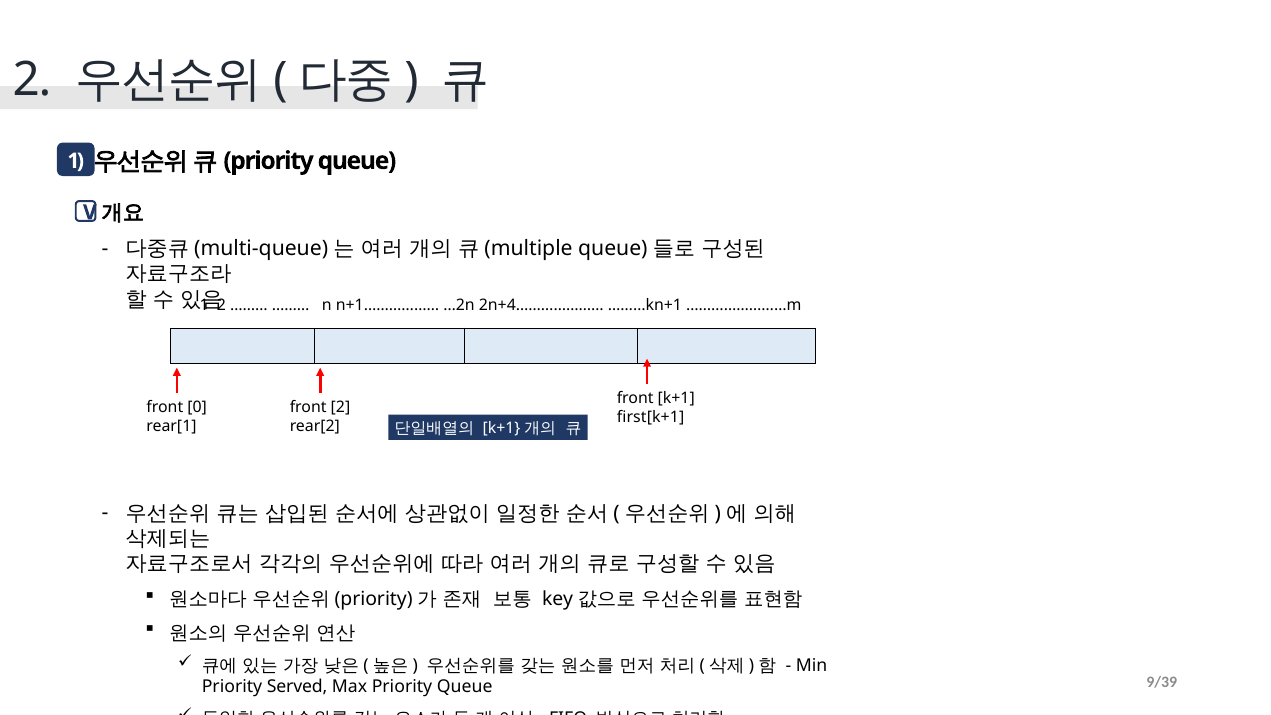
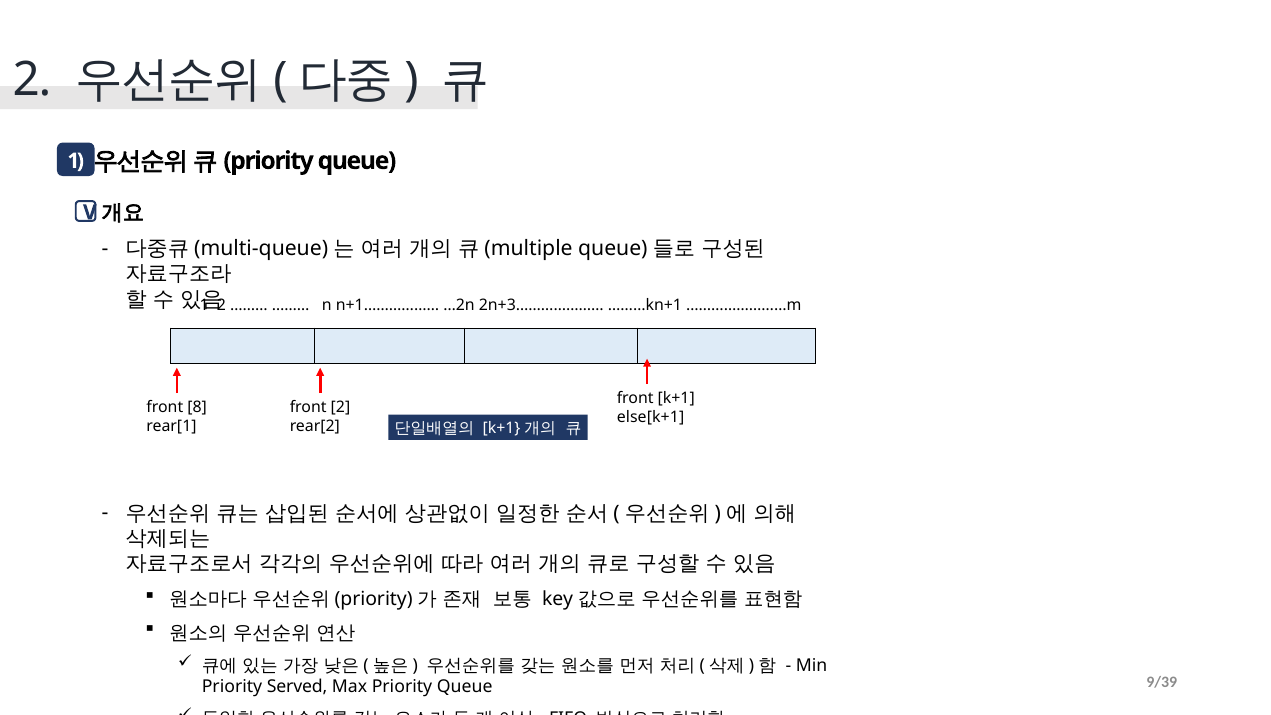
2n+4…………………: 2n+4………………… -> 2n+3………………… (541, 305)
0: 0 -> 8 (197, 407)
first[k+1: first[k+1 -> else[k+1 (651, 417)
